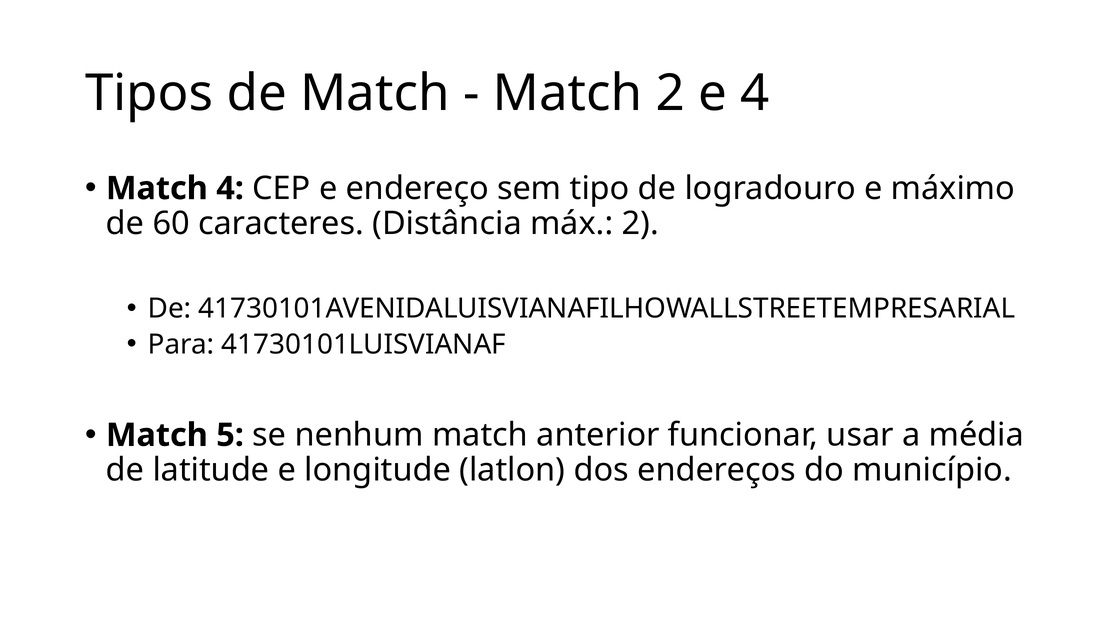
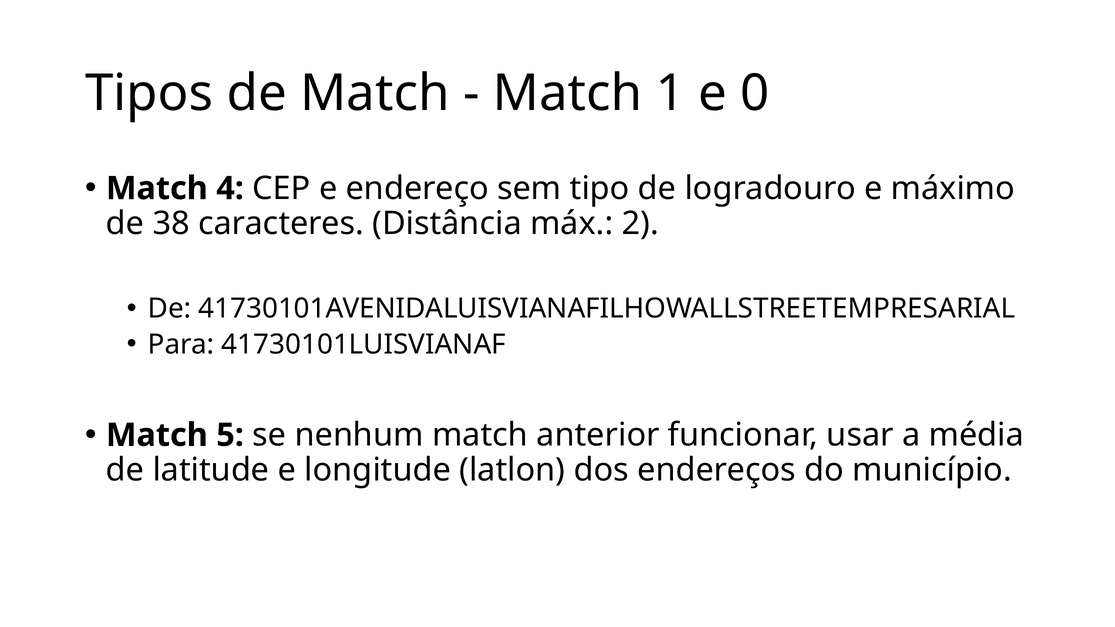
Match 2: 2 -> 1 (670, 94)
e 4: 4 -> 0 (755, 94)
60: 60 -> 38 (171, 224)
